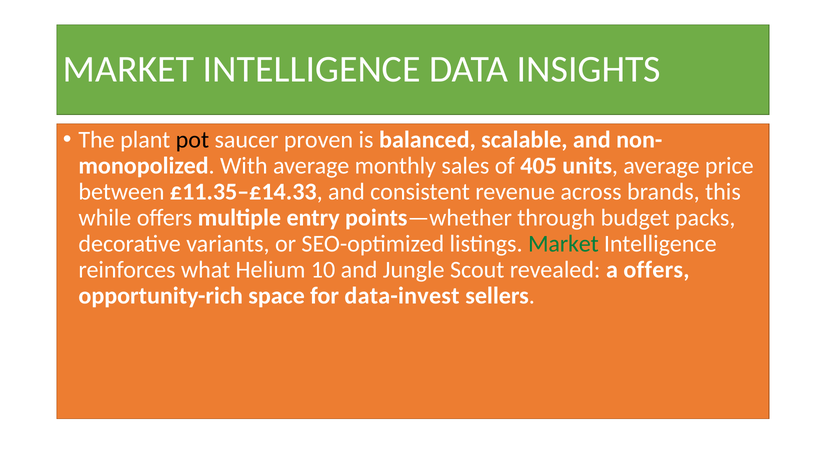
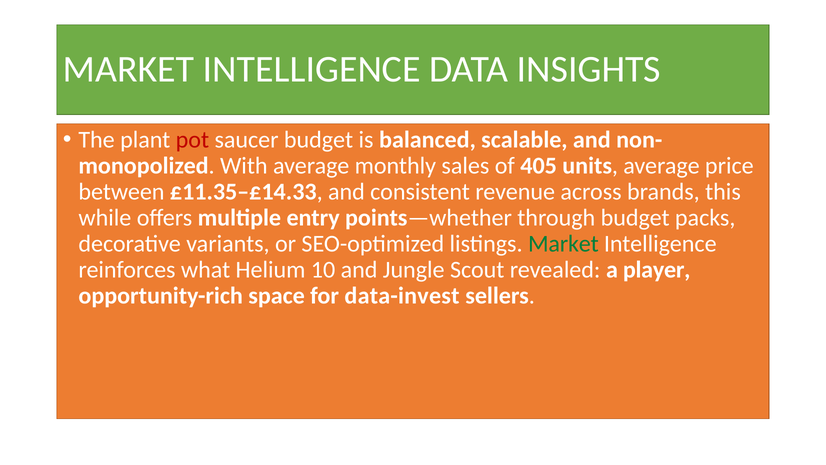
pot colour: black -> red (192, 140)
saucer proven: proven -> budget (319, 140)
a offers: offers -> player (657, 270)
